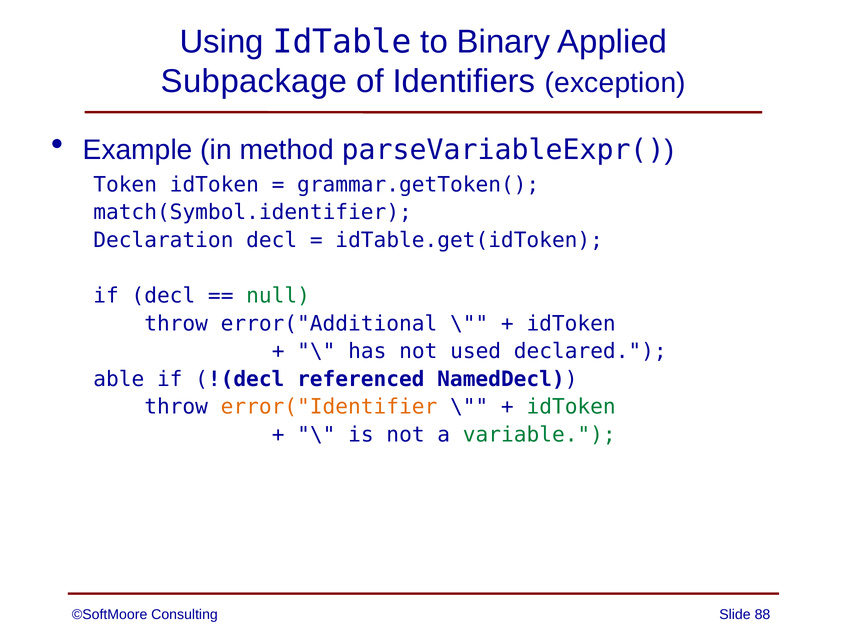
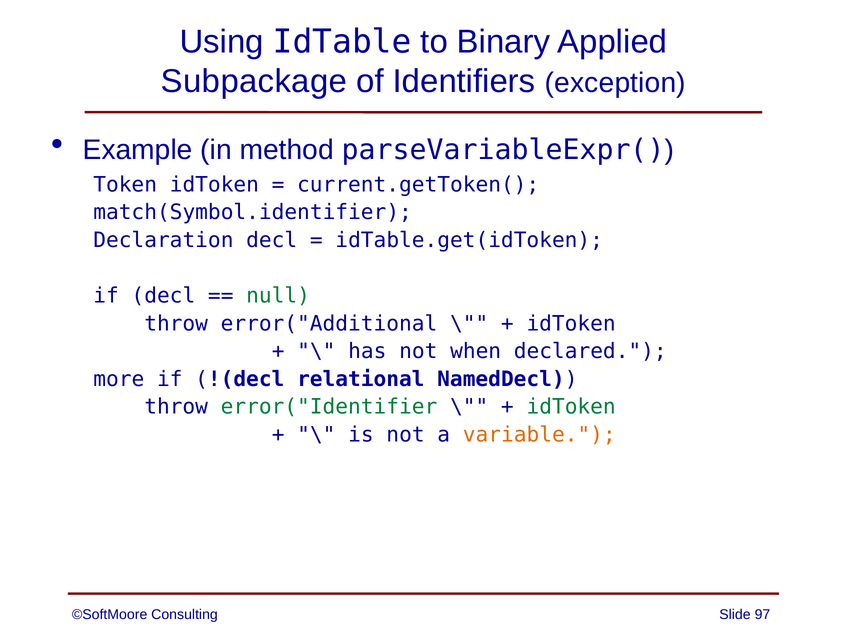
grammar.getToken(: grammar.getToken( -> current.getToken( (418, 184)
used: used -> when (476, 351)
able: able -> more (119, 379)
referenced: referenced -> relational (361, 379)
error("Identifier colour: orange -> green (329, 407)
variable colour: green -> orange (539, 434)
88: 88 -> 97 (762, 614)
